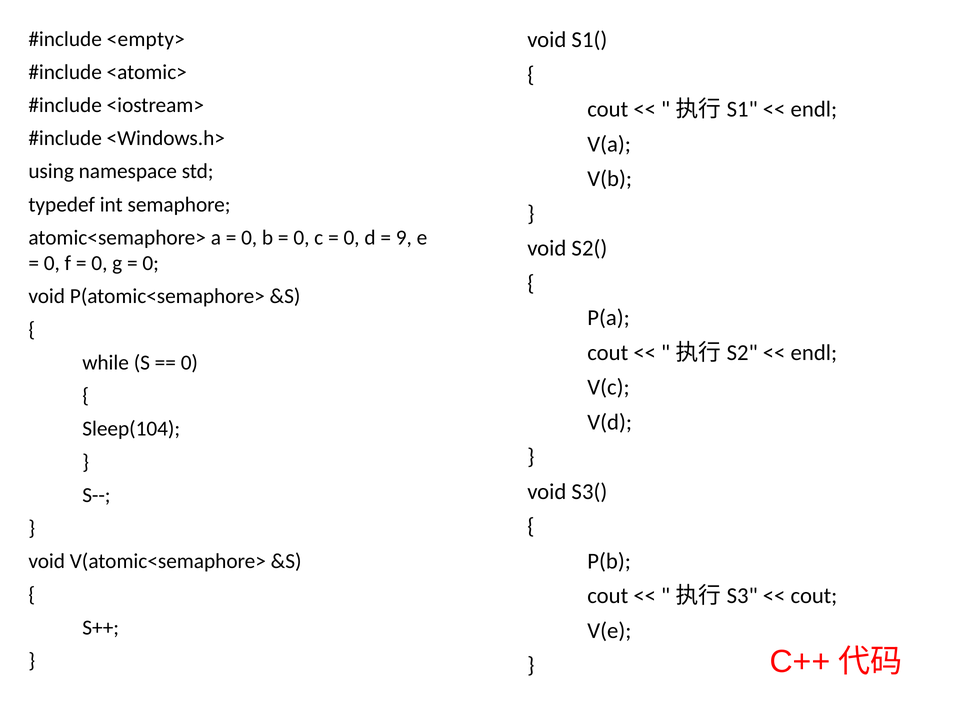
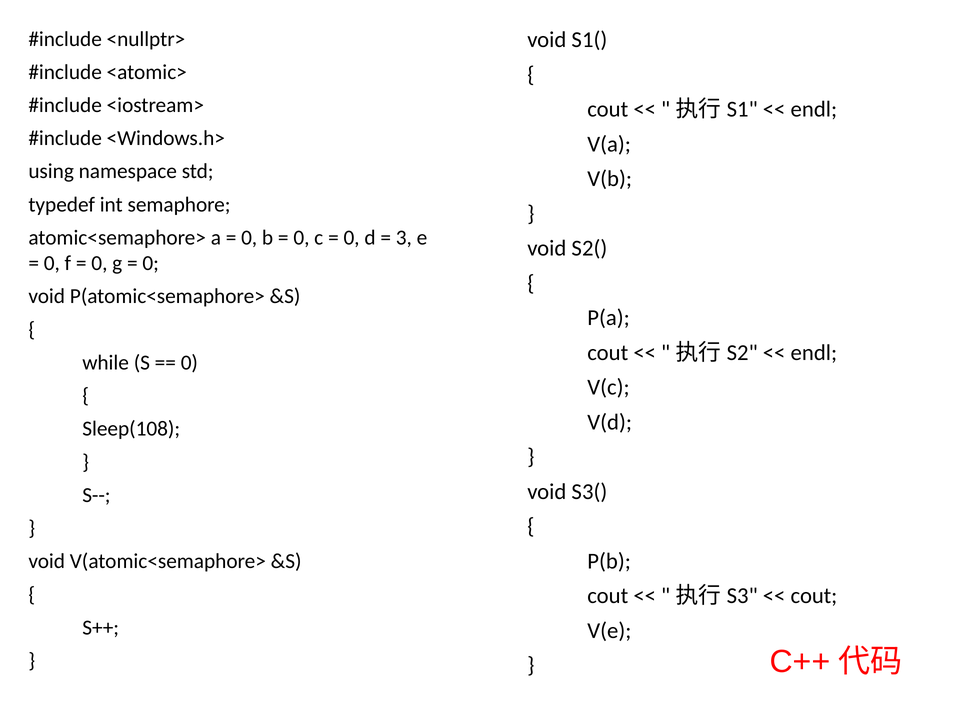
<empty>: <empty> -> <nullptr> (146, 39)
9: 9 -> 3 (404, 238)
Sleep(104: Sleep(104 -> Sleep(108 (131, 429)
